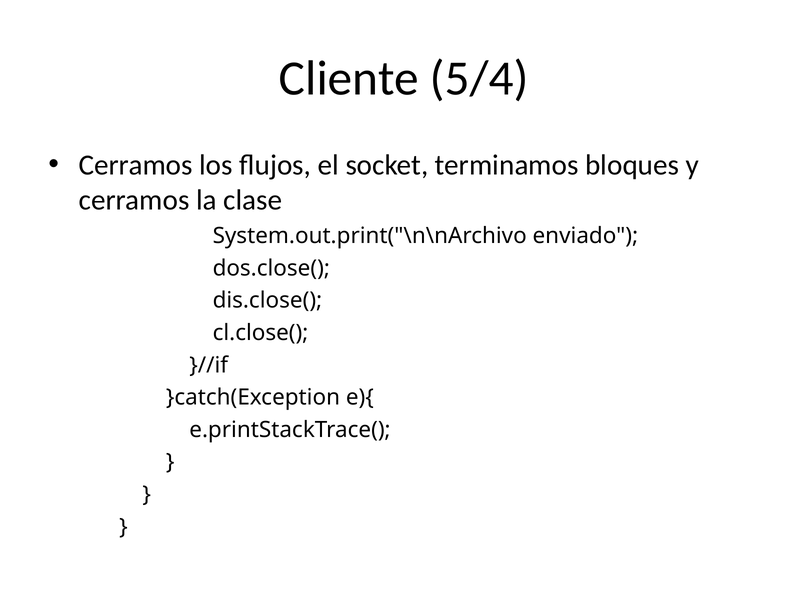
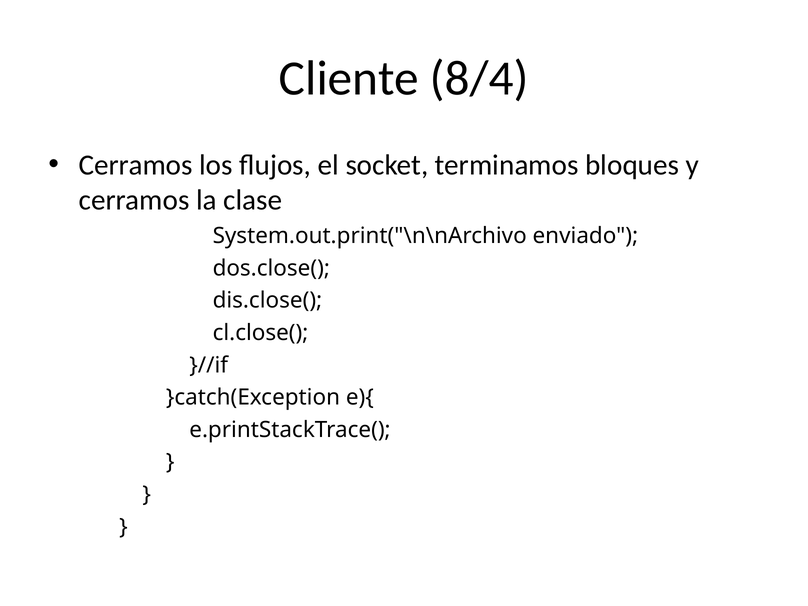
5/4: 5/4 -> 8/4 (479, 78)
